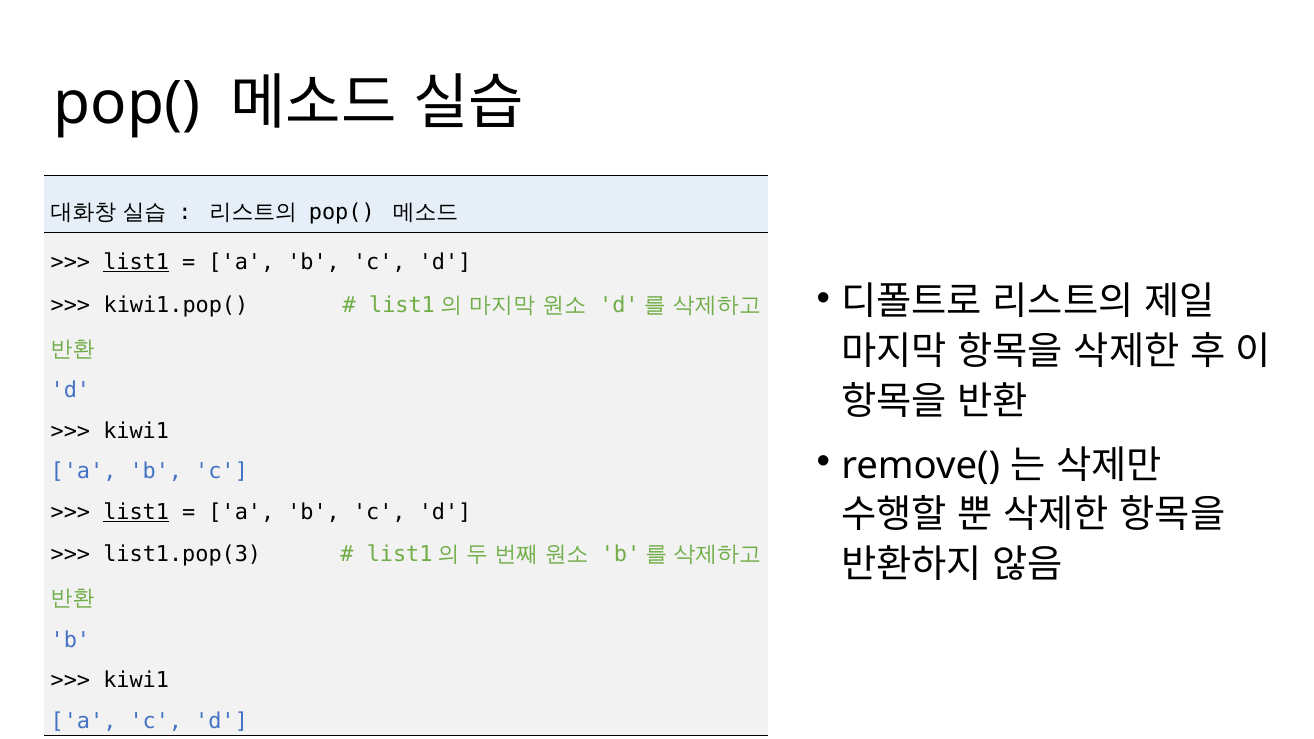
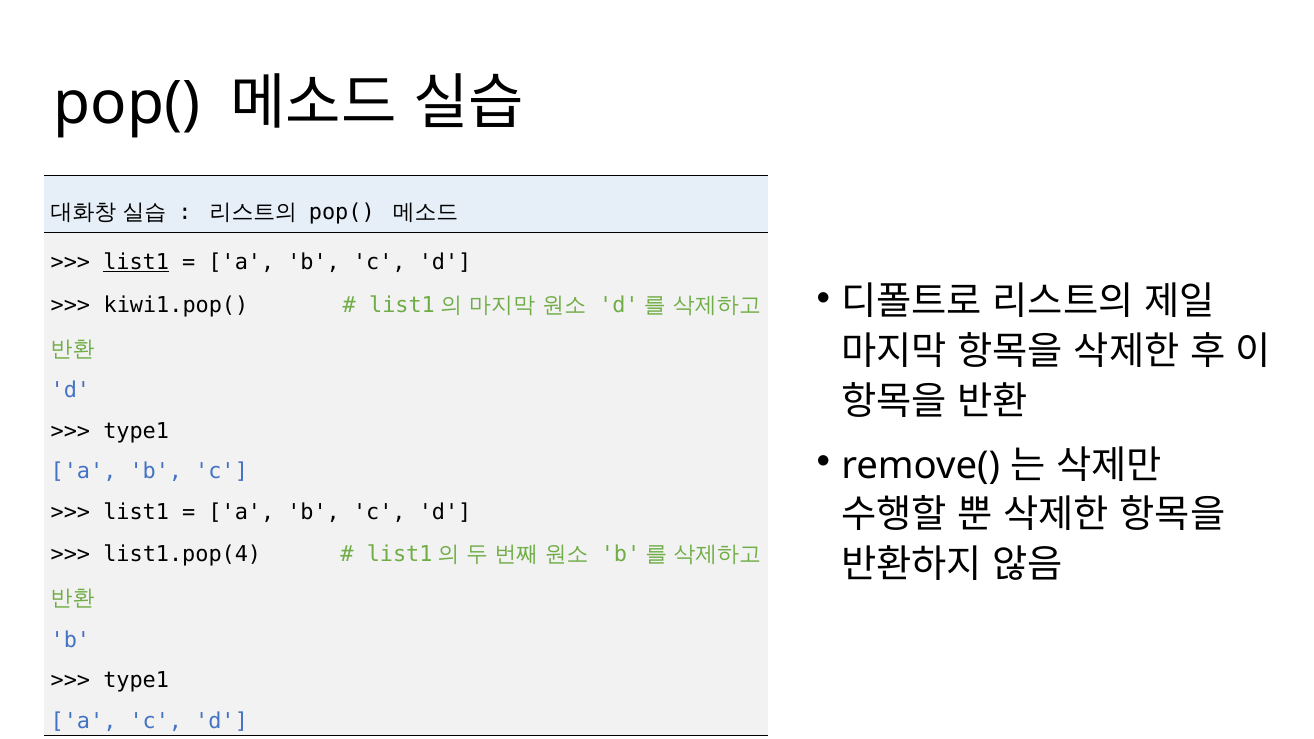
kiwi1: kiwi1 -> type1 (136, 431)
list1 underline: present -> none (136, 512)
list1.pop(3: list1.pop(3 -> list1.pop(4 (182, 555)
kiwi1: kiwi1 -> type1 (136, 681)
